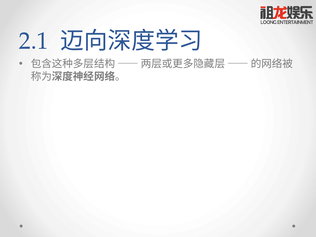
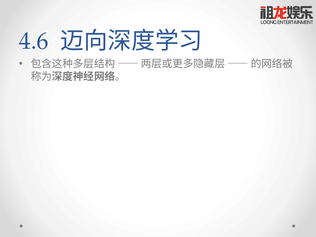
2.1: 2.1 -> 4.6 (34, 41)
